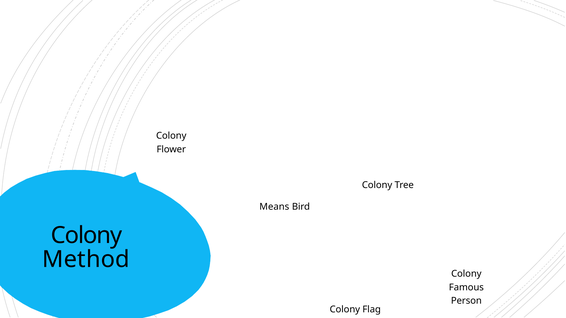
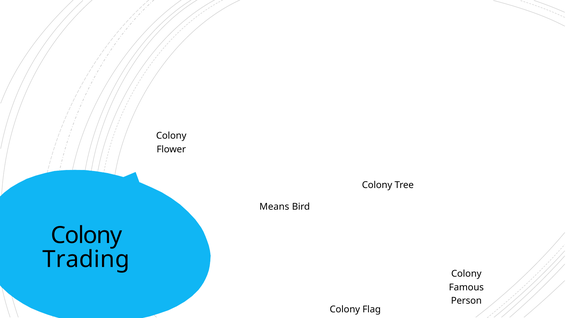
Method: Method -> Trading (86, 260)
